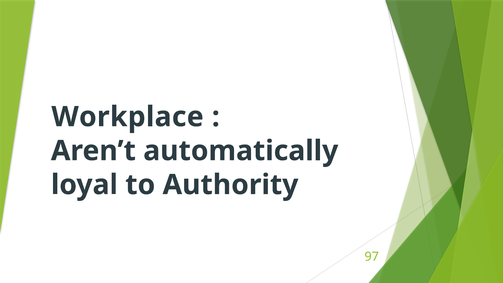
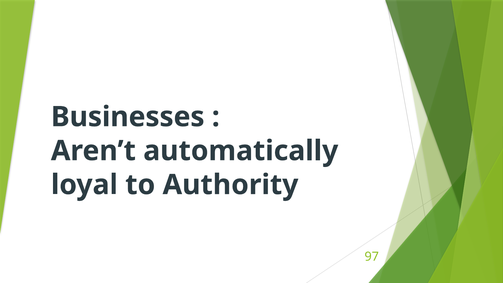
Workplace: Workplace -> Businesses (128, 117)
